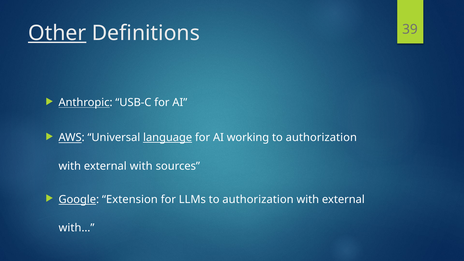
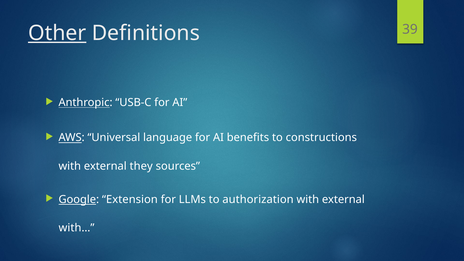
language underline: present -> none (168, 138)
working: working -> benefits (248, 138)
authorization: authorization -> constructions (321, 138)
external with: with -> they (141, 166)
